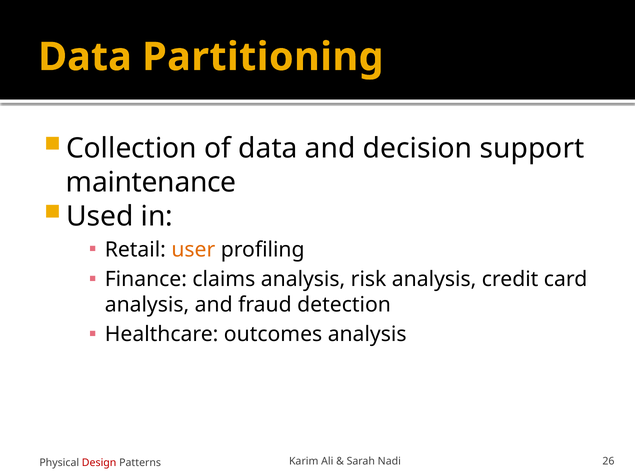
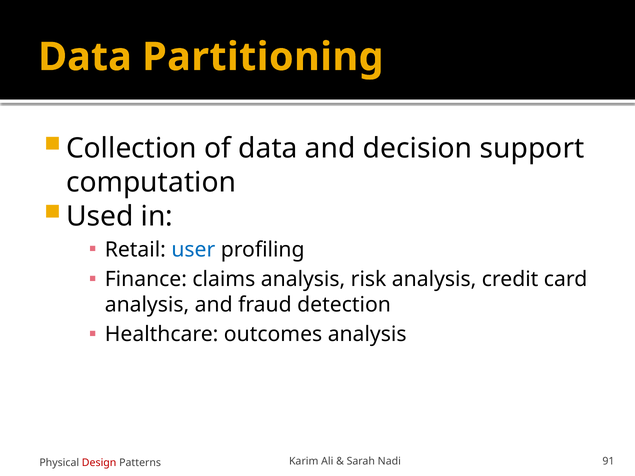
maintenance: maintenance -> computation (151, 182)
user colour: orange -> blue (193, 250)
26: 26 -> 91 (608, 462)
